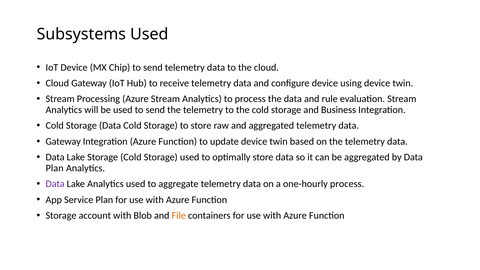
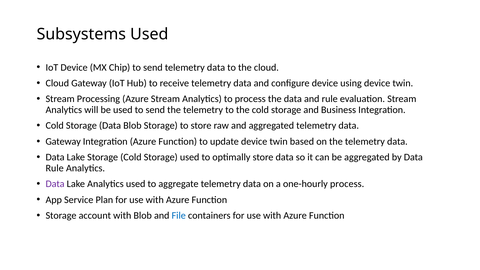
Data Cold: Cold -> Blob (132, 126)
Plan: Plan -> Rule (55, 168)
File colour: orange -> blue (179, 216)
